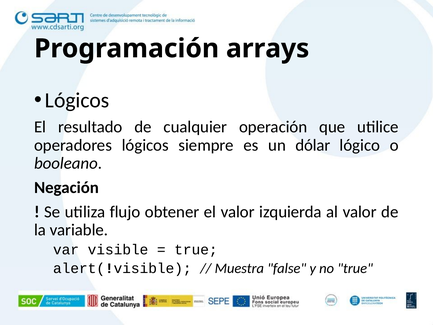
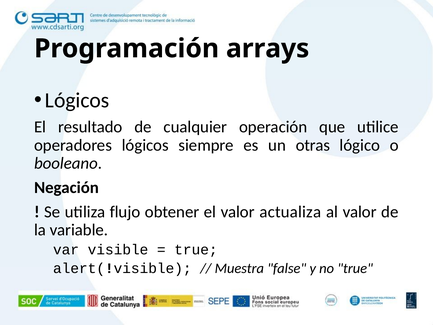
dólar: dólar -> otras (313, 145)
izquierda: izquierda -> actualiza (290, 212)
